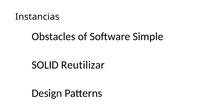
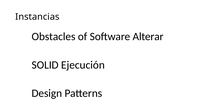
Simple: Simple -> Alterar (148, 37)
Reutilizar: Reutilizar -> Ejecución (83, 65)
